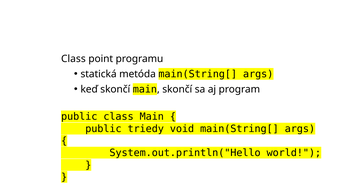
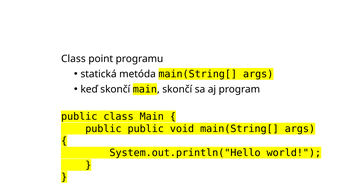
public triedy: triedy -> public (146, 129)
